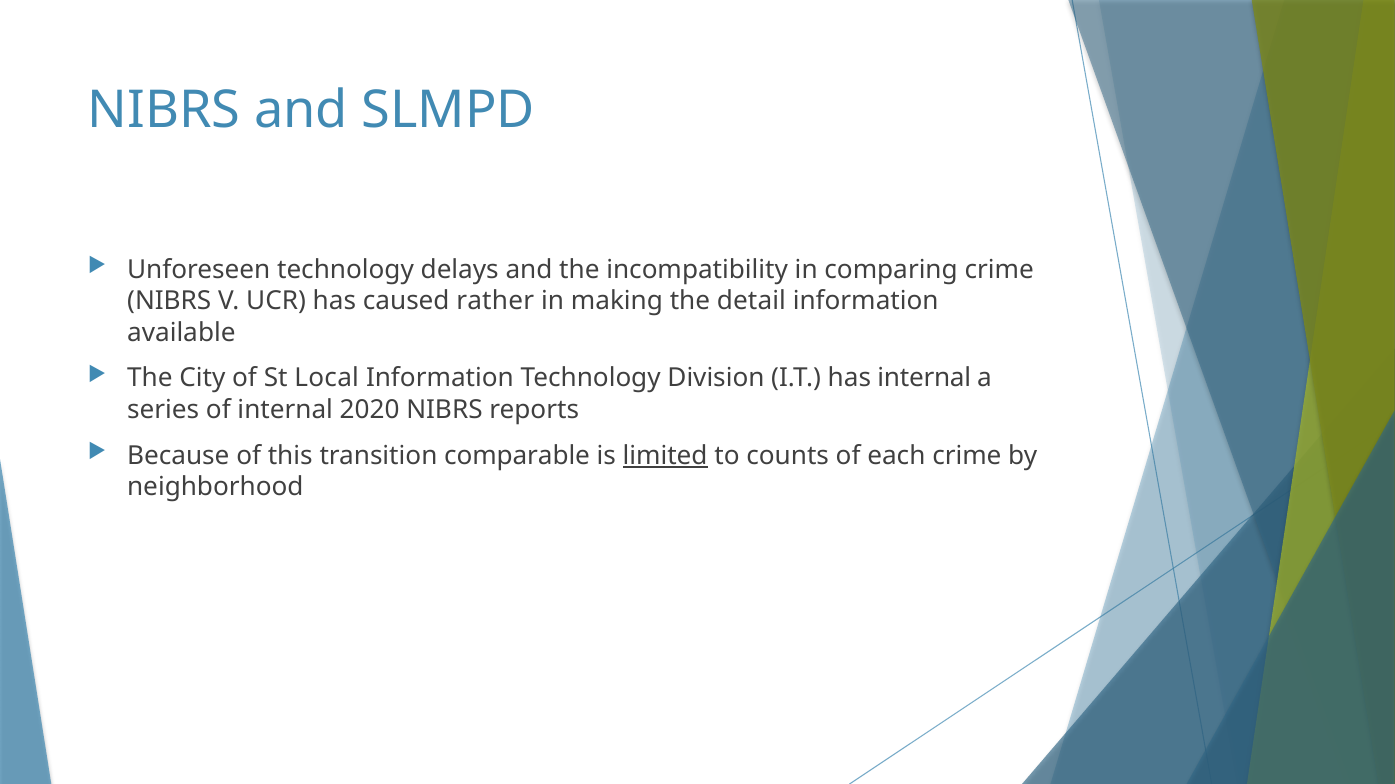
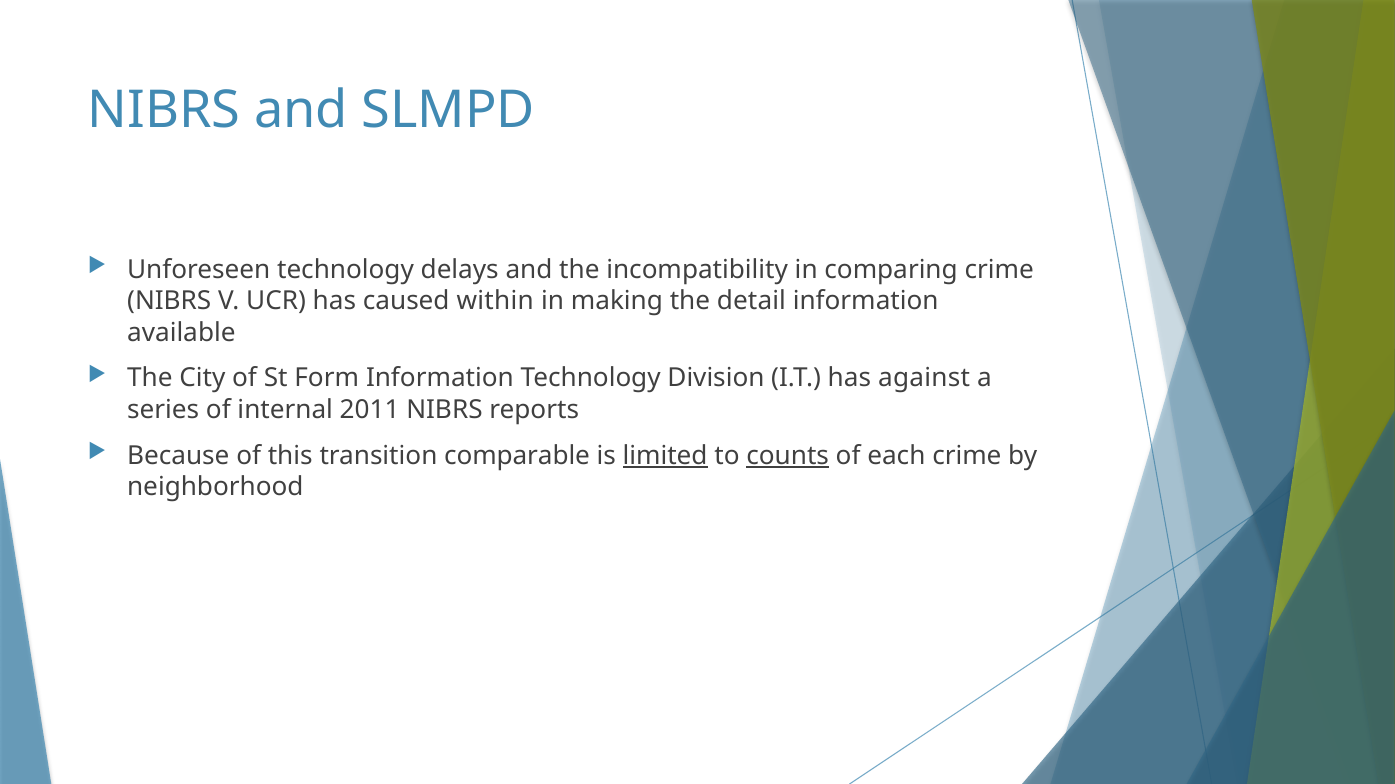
rather: rather -> within (495, 301)
Local: Local -> Form (327, 379)
has internal: internal -> against (924, 379)
2020: 2020 -> 2011 (370, 410)
counts underline: none -> present (788, 456)
